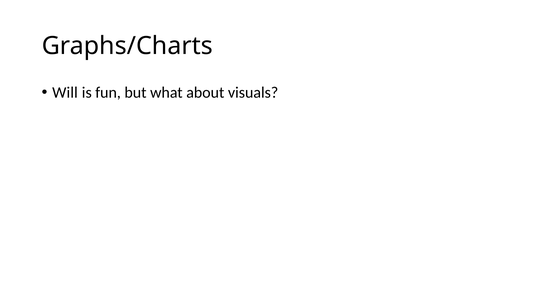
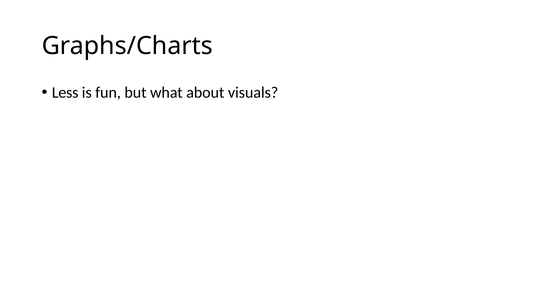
Will: Will -> Less (65, 92)
